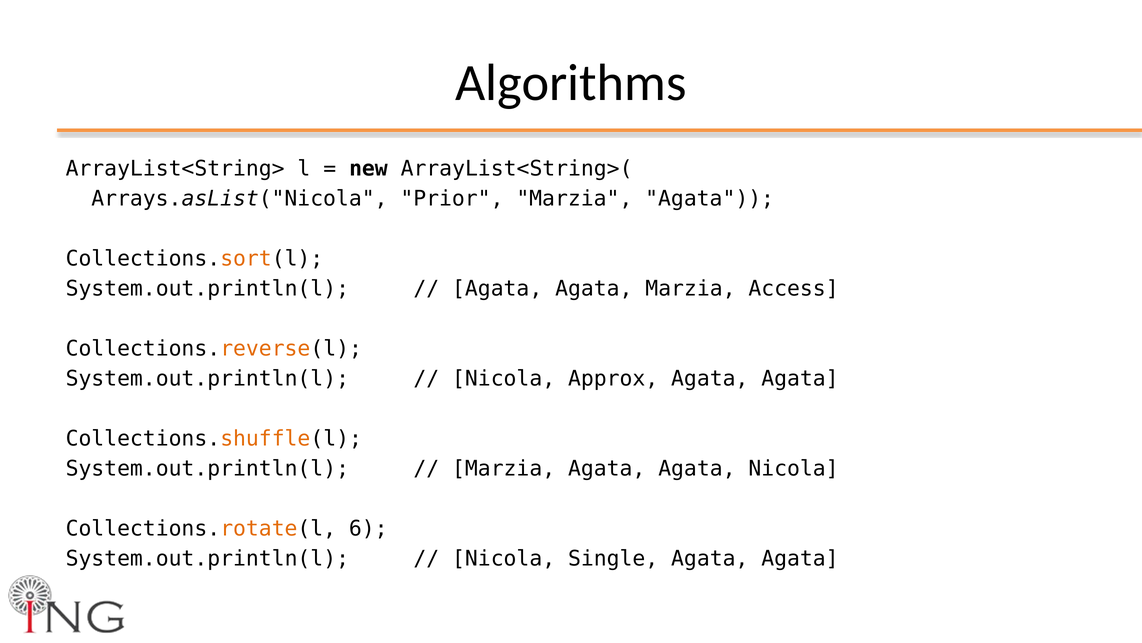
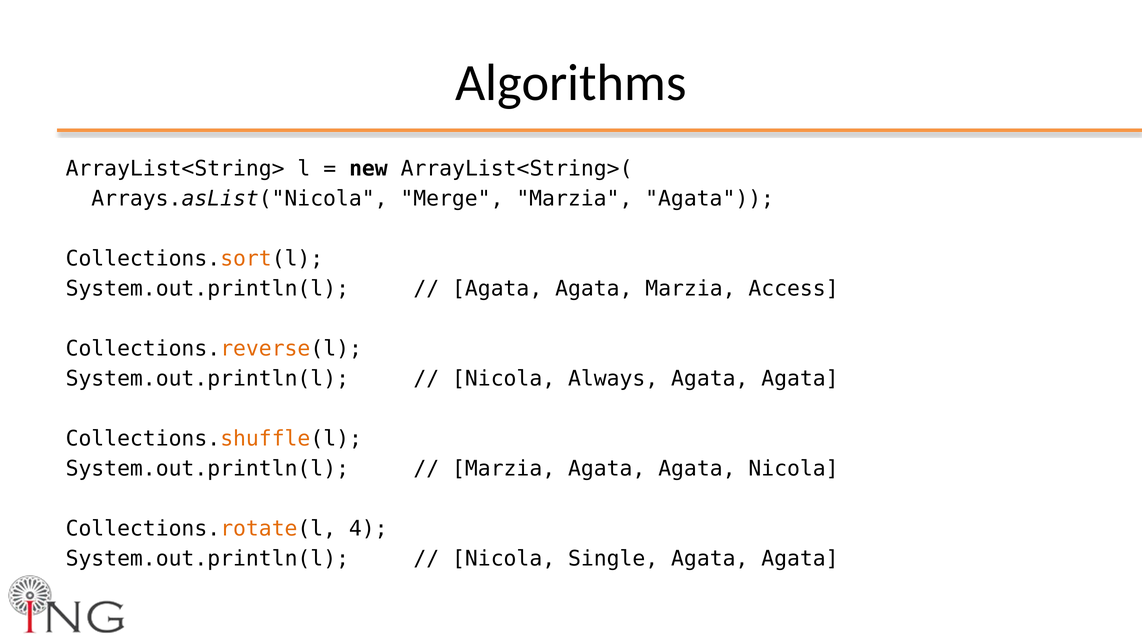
Prior: Prior -> Merge (452, 198)
Approx: Approx -> Always (613, 378)
6: 6 -> 4 (368, 528)
